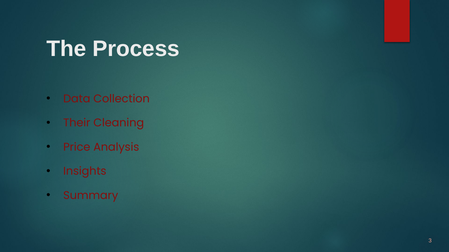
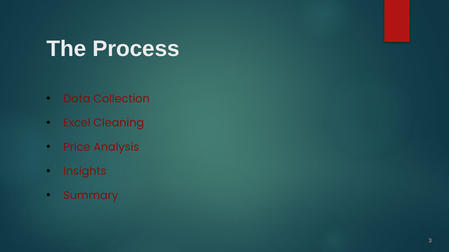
Their: Their -> Excel (77, 123)
